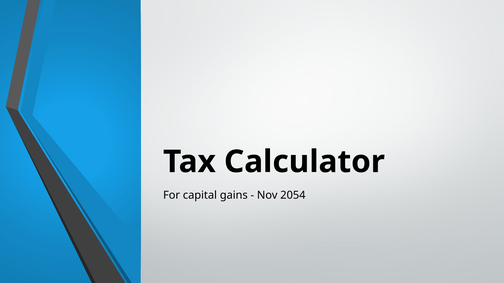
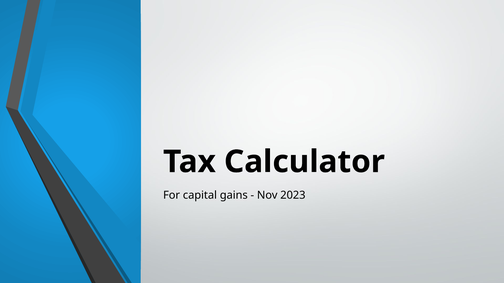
2054: 2054 -> 2023 (293, 195)
